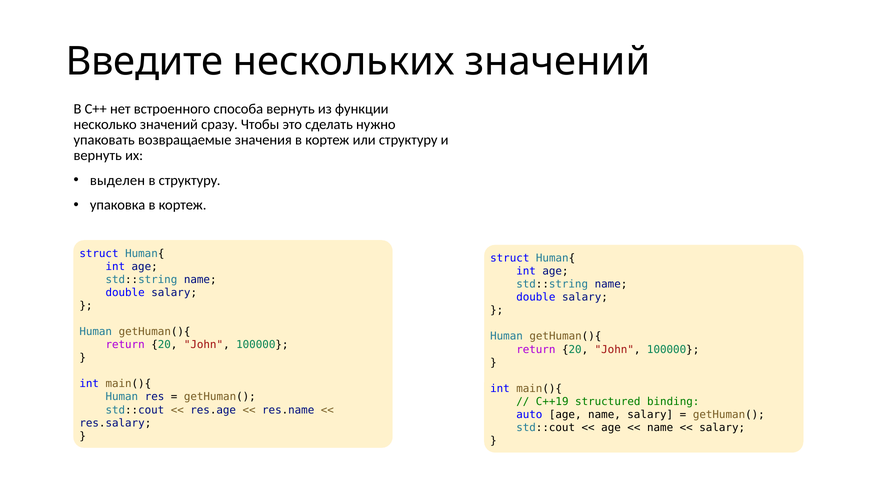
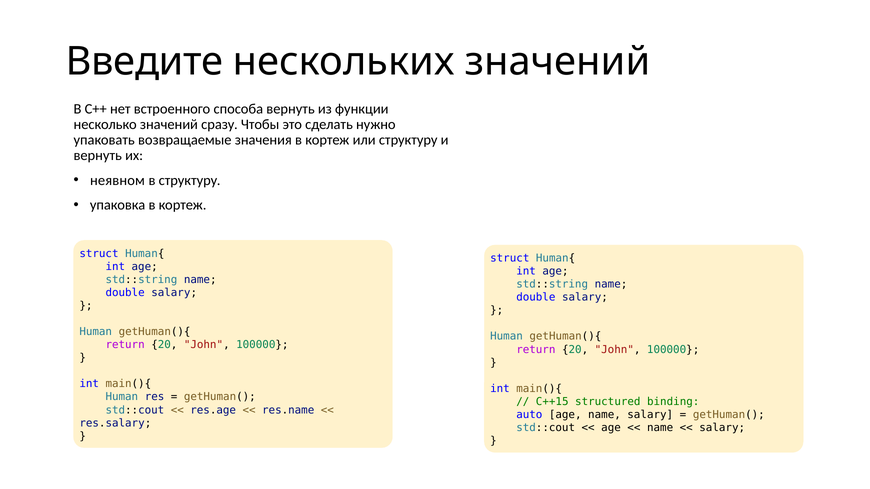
выделен: выделен -> неявном (117, 180)
C++19: C++19 -> C++15 (552, 402)
